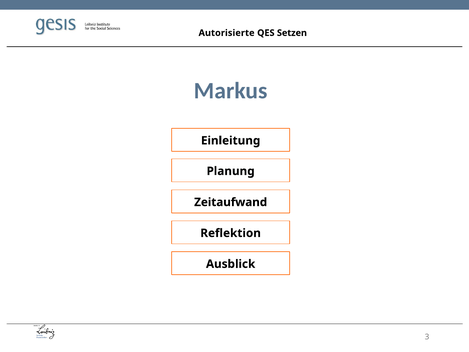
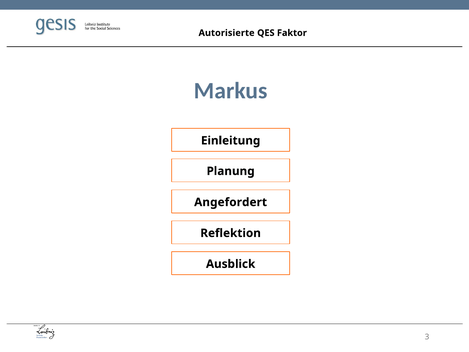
Setzen: Setzen -> Faktor (292, 33)
Zeitaufwand: Zeitaufwand -> Angefordert (231, 202)
